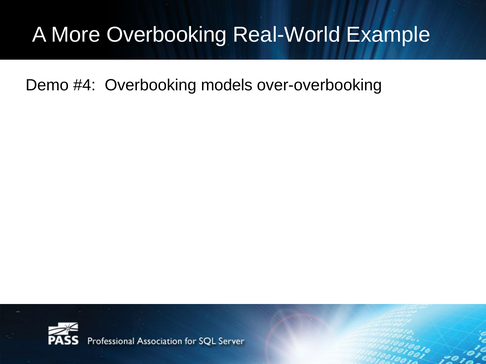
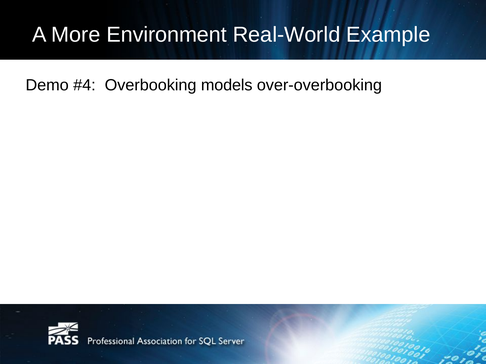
More Overbooking: Overbooking -> Environment (167, 35)
